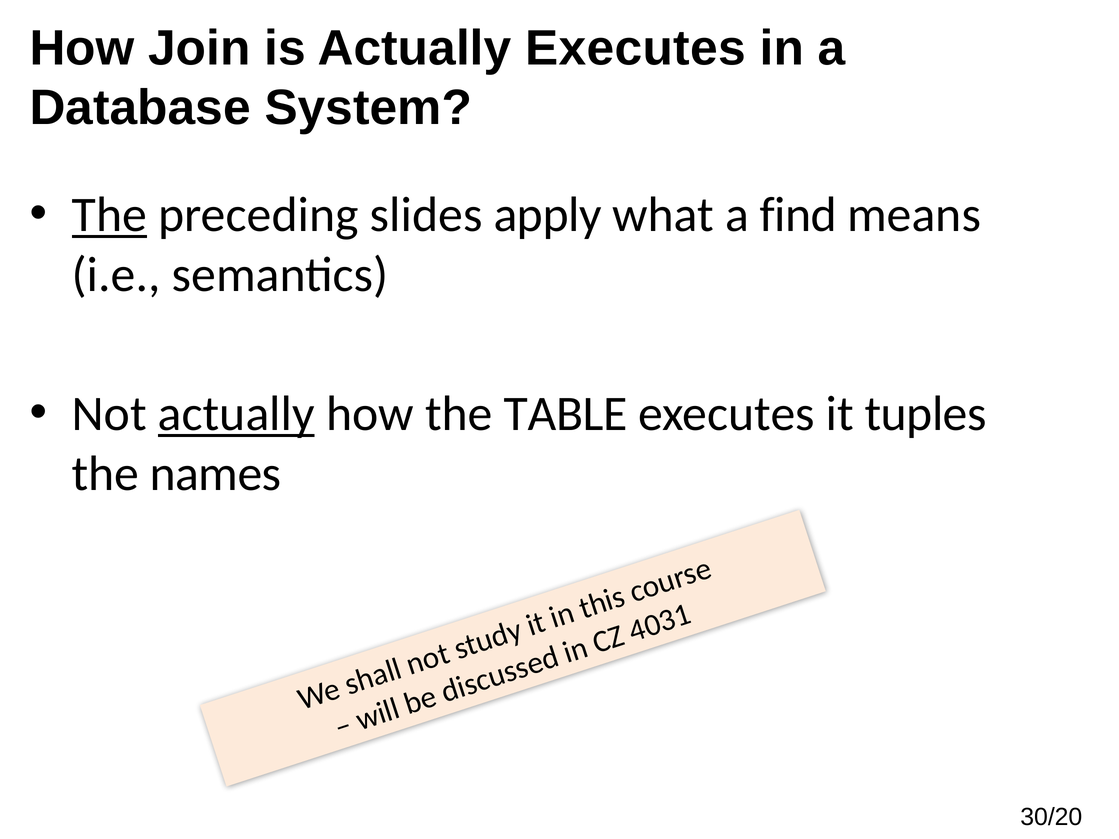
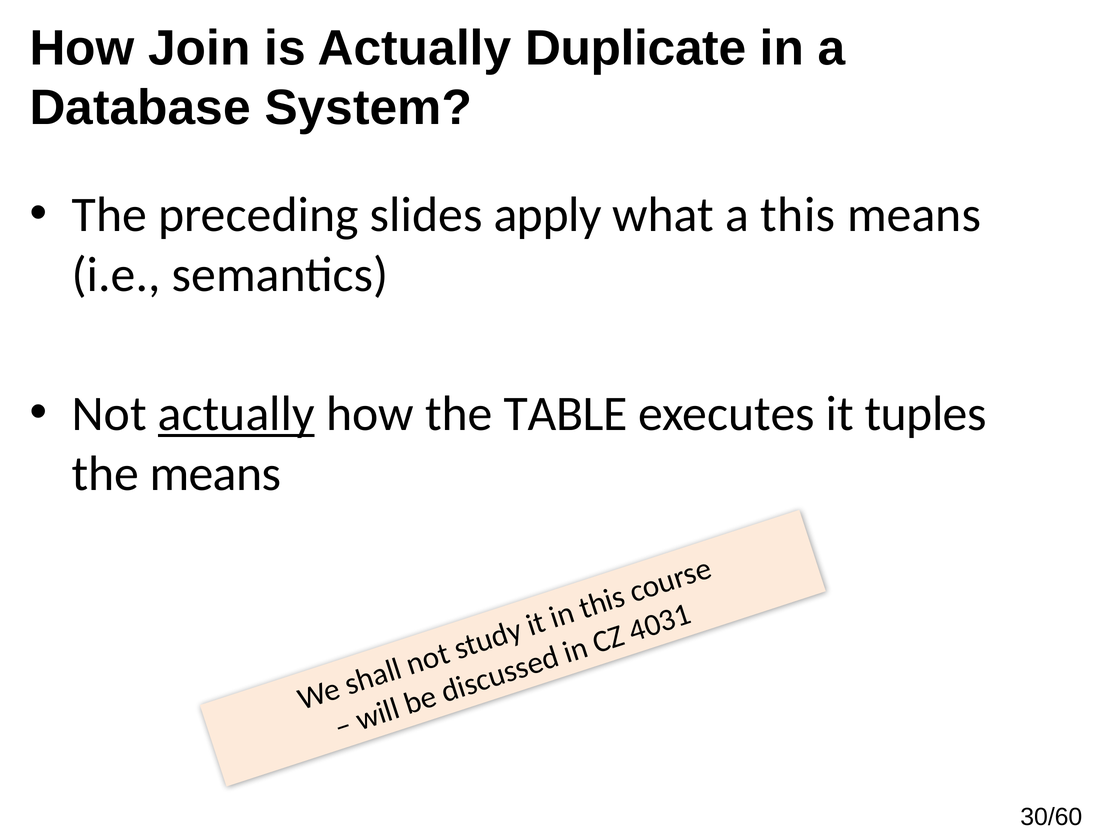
Actually Executes: Executes -> Duplicate (636, 48)
The underline: present -> none (109, 215)
find: find -> this (798, 215)
the names: names -> means (215, 474)
30/20: 30/20 -> 30/60 (1051, 817)
